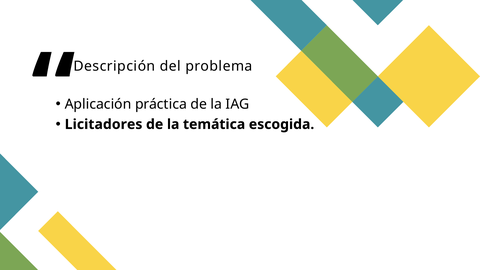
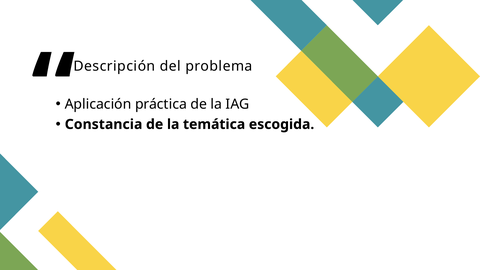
Licitadores: Licitadores -> Constancia (104, 124)
